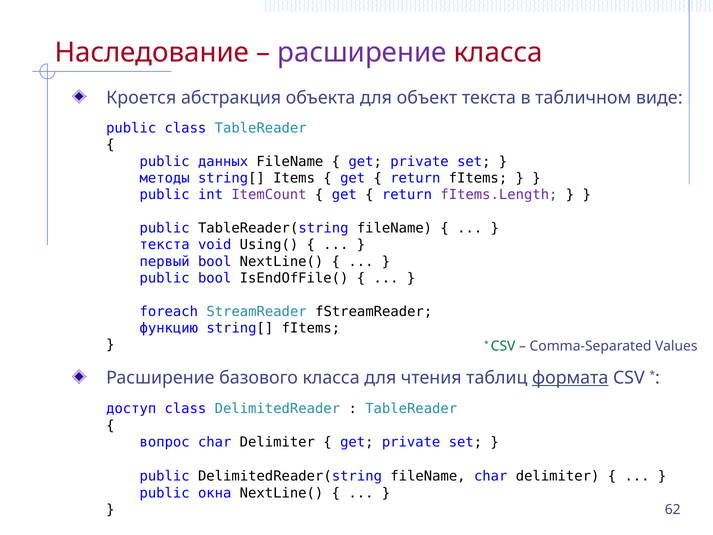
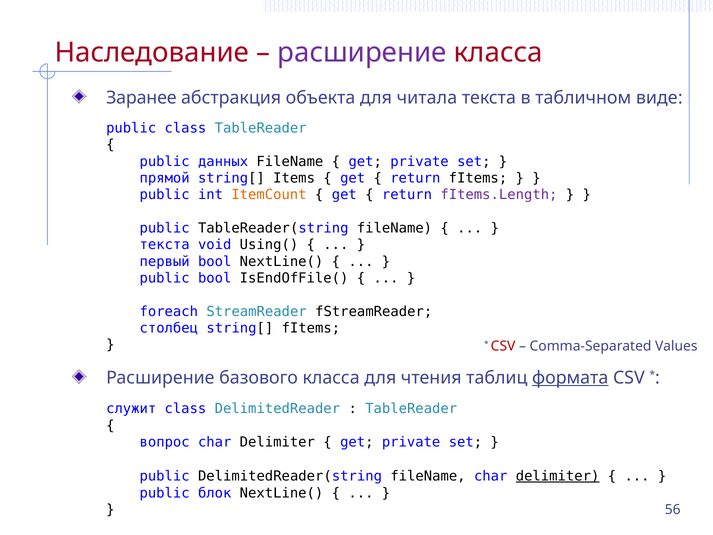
Кроется: Кроется -> Заранее (141, 98)
объект: объект -> читала (427, 98)
методы: методы -> прямой (165, 178)
ItemCount colour: purple -> orange (269, 195)
функцию: функцию -> столбец (169, 328)
CSV colour: green -> red (503, 346)
доступ: доступ -> служит (131, 408)
delimiter underline: none -> present (558, 476)
окна: окна -> блок (215, 493)
62: 62 -> 56 (673, 510)
